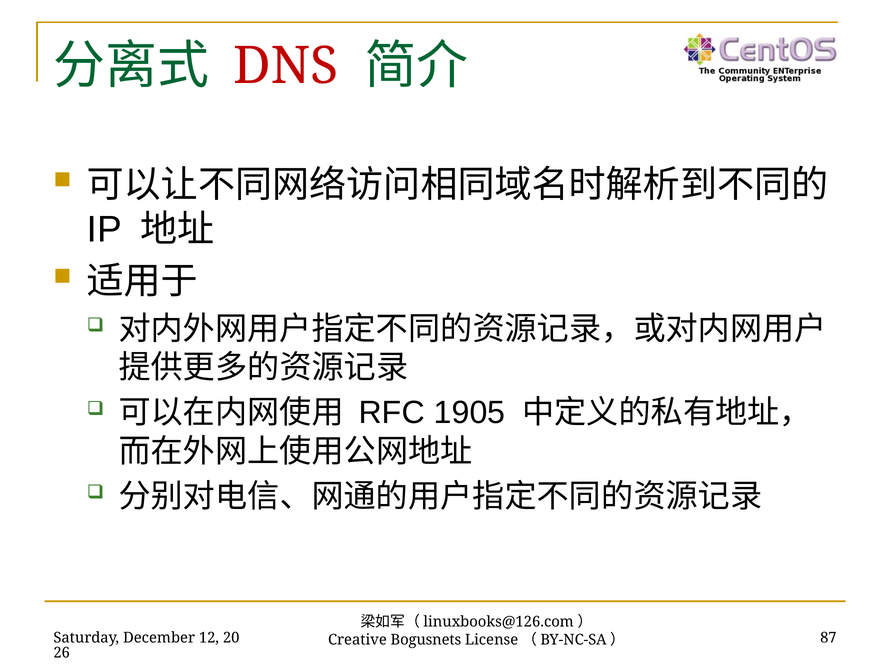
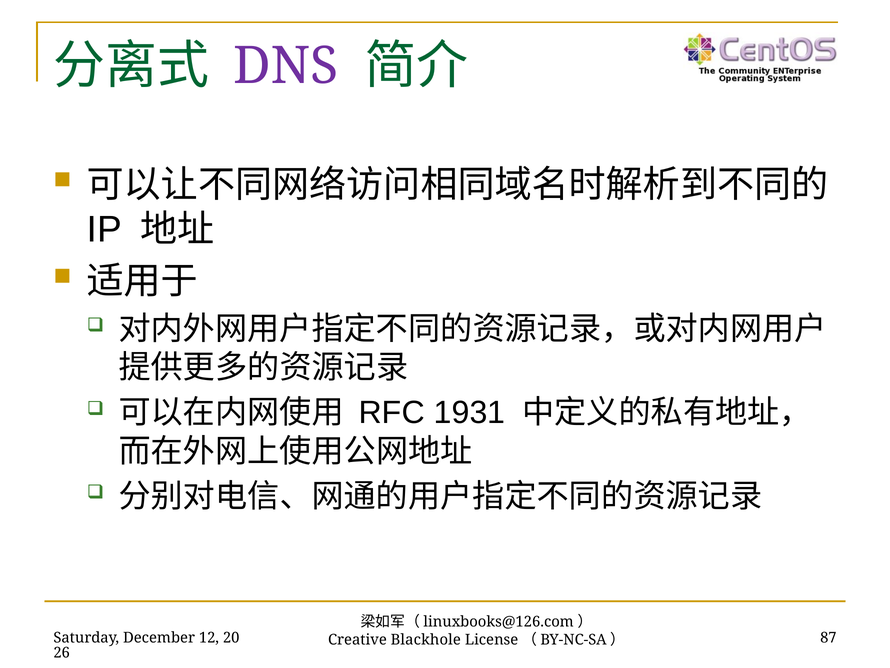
DNS colour: red -> purple (286, 66)
1905: 1905 -> 1931 (470, 413)
Bogusnets: Bogusnets -> Blackhole (426, 639)
